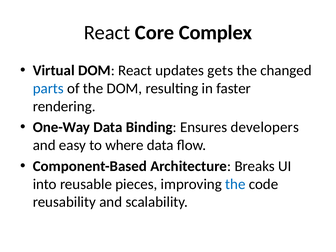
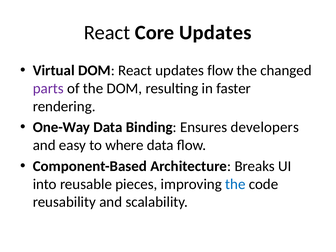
Core Complex: Complex -> Updates (215, 33)
updates gets: gets -> flow (220, 70)
parts colour: blue -> purple (48, 88)
